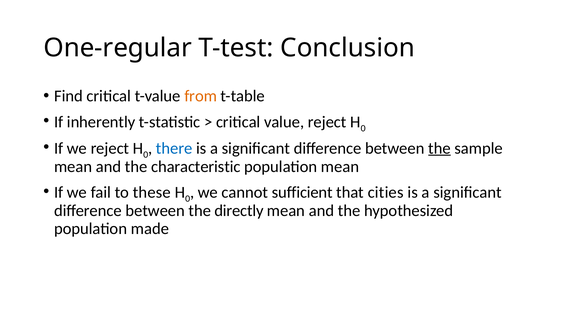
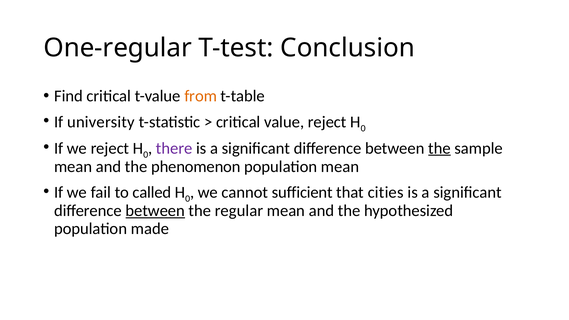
inherently: inherently -> university (101, 122)
there colour: blue -> purple (174, 148)
characteristic: characteristic -> phenomenon (196, 167)
these: these -> called (152, 192)
between underline: none -> present (155, 211)
directly: directly -> regular (239, 211)
